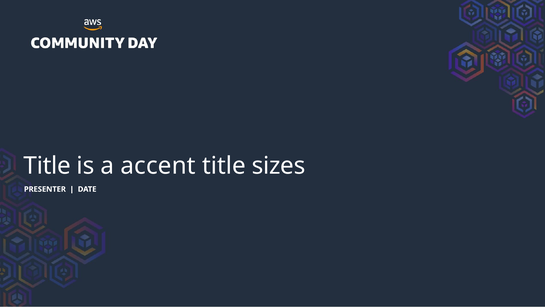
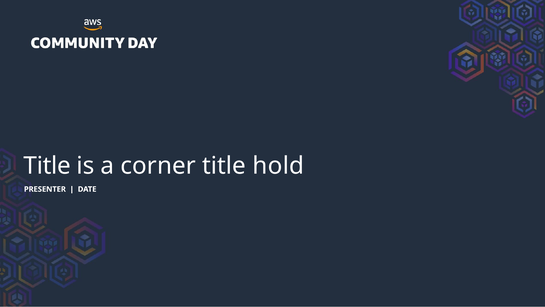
accent: accent -> corner (158, 166)
sizes: sizes -> hold (278, 166)
